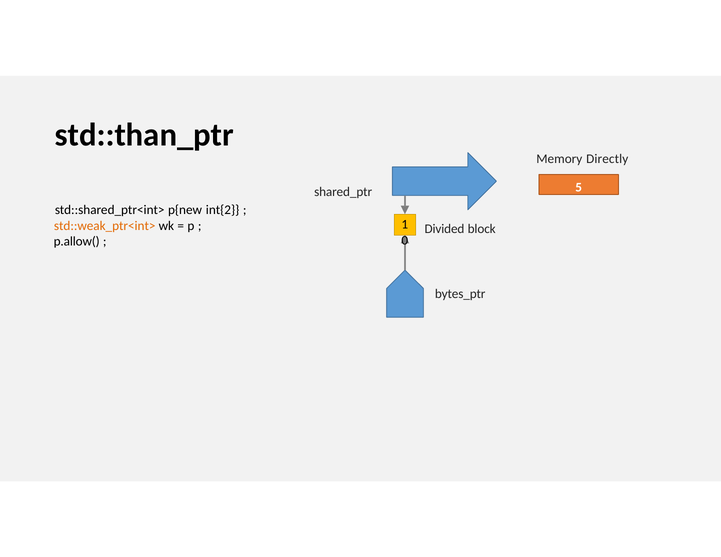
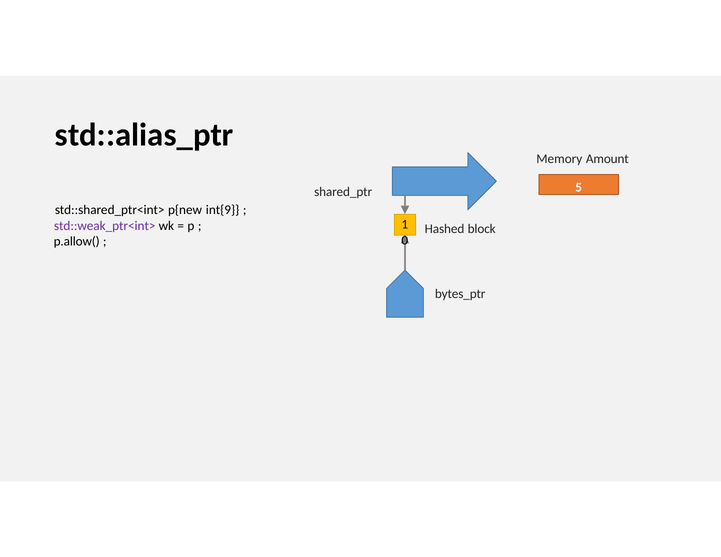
std::than_ptr: std::than_ptr -> std::alias_ptr (144, 135)
Directly: Directly -> Amount (607, 159)
int{2: int{2 -> int{9 (223, 210)
std::weak_ptr<int> colour: orange -> purple (105, 226)
Divided: Divided -> Hashed (444, 229)
